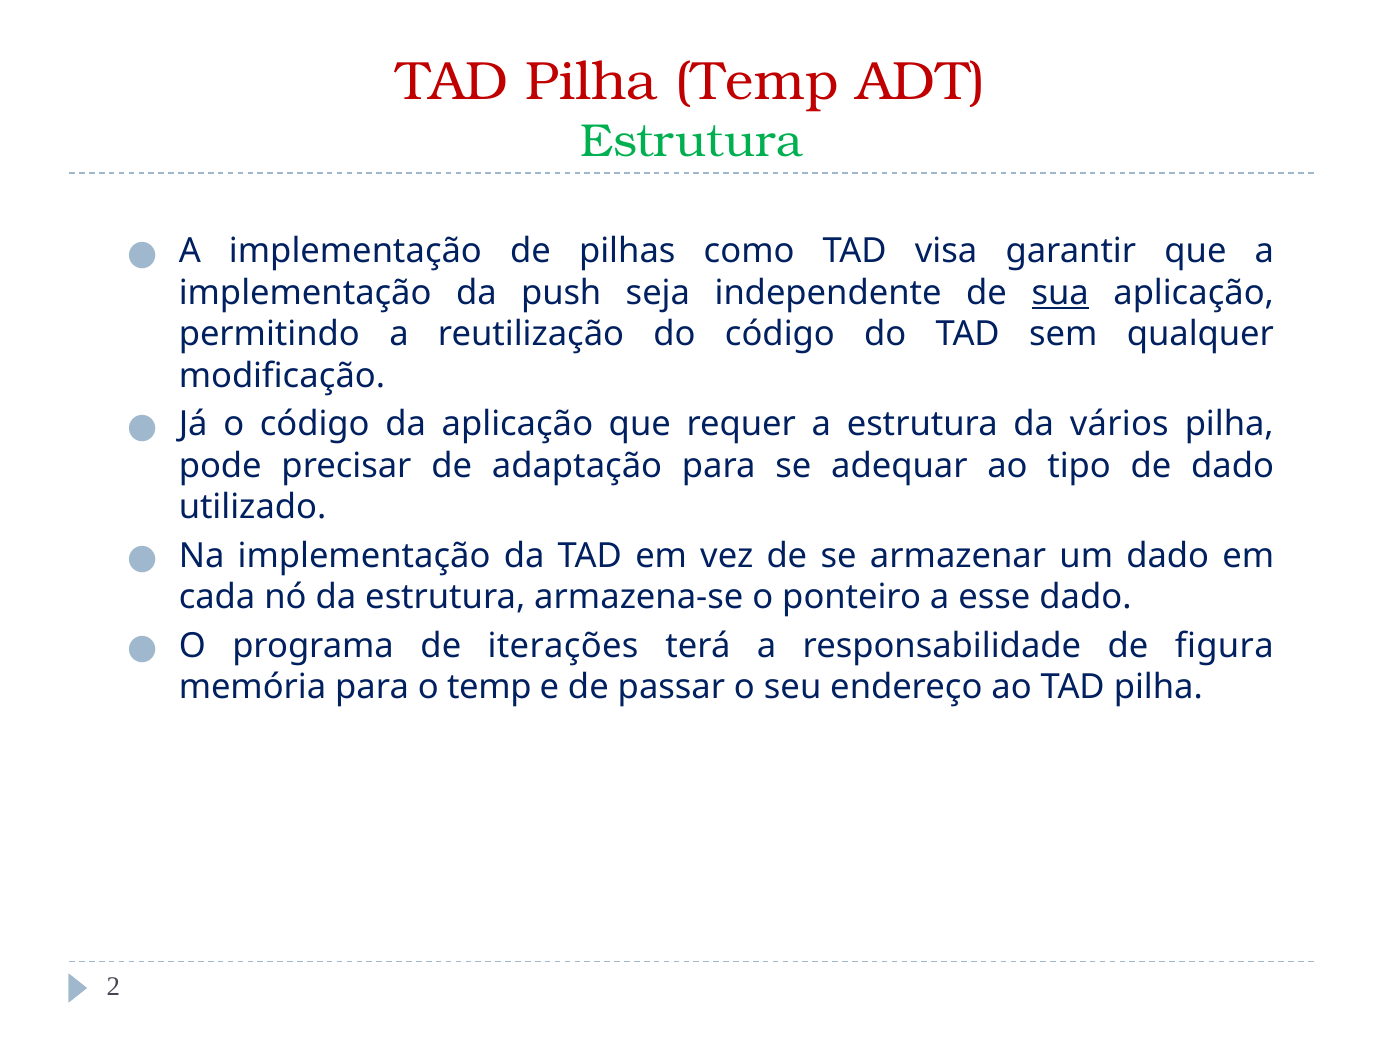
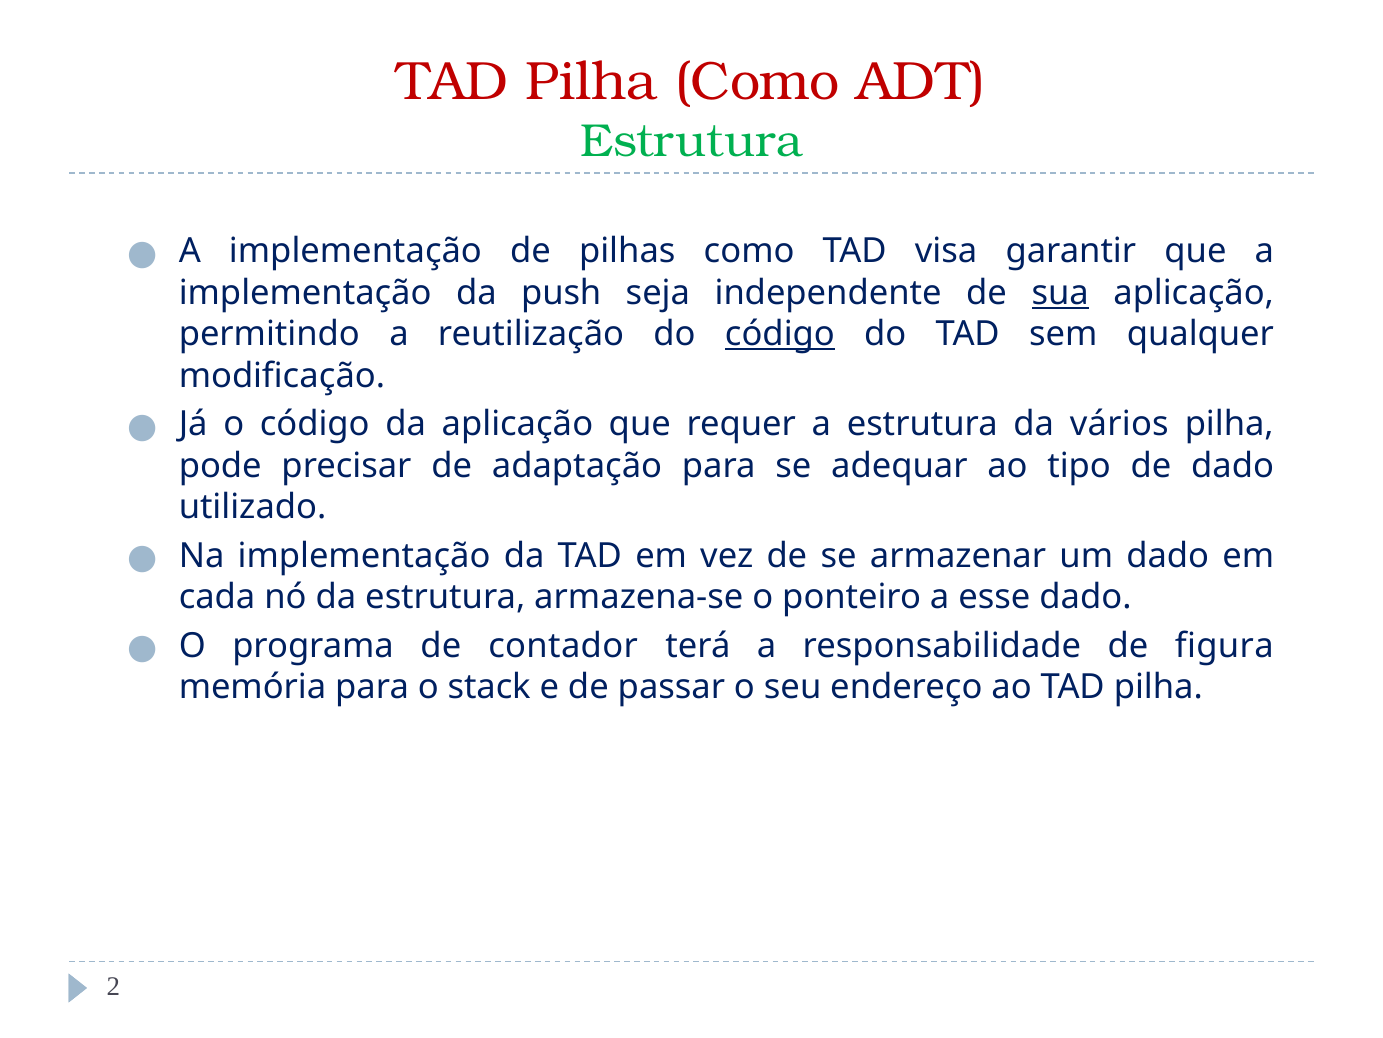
Pilha Temp: Temp -> Como (757, 82)
código underline: none -> present (780, 334)
iterações: iterações -> contador (563, 645)
o temp: temp -> stack (489, 687)
